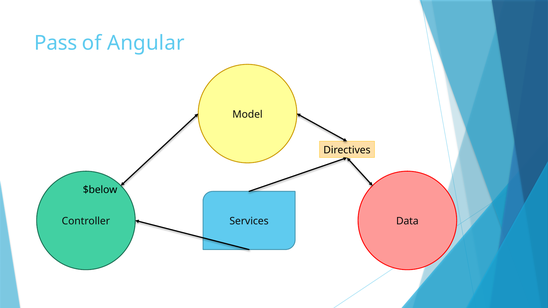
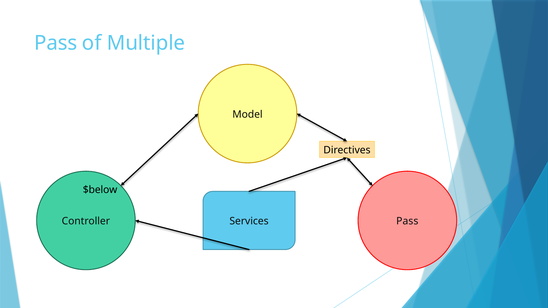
Angular: Angular -> Multiple (146, 43)
Data: Data -> Pass (407, 221)
